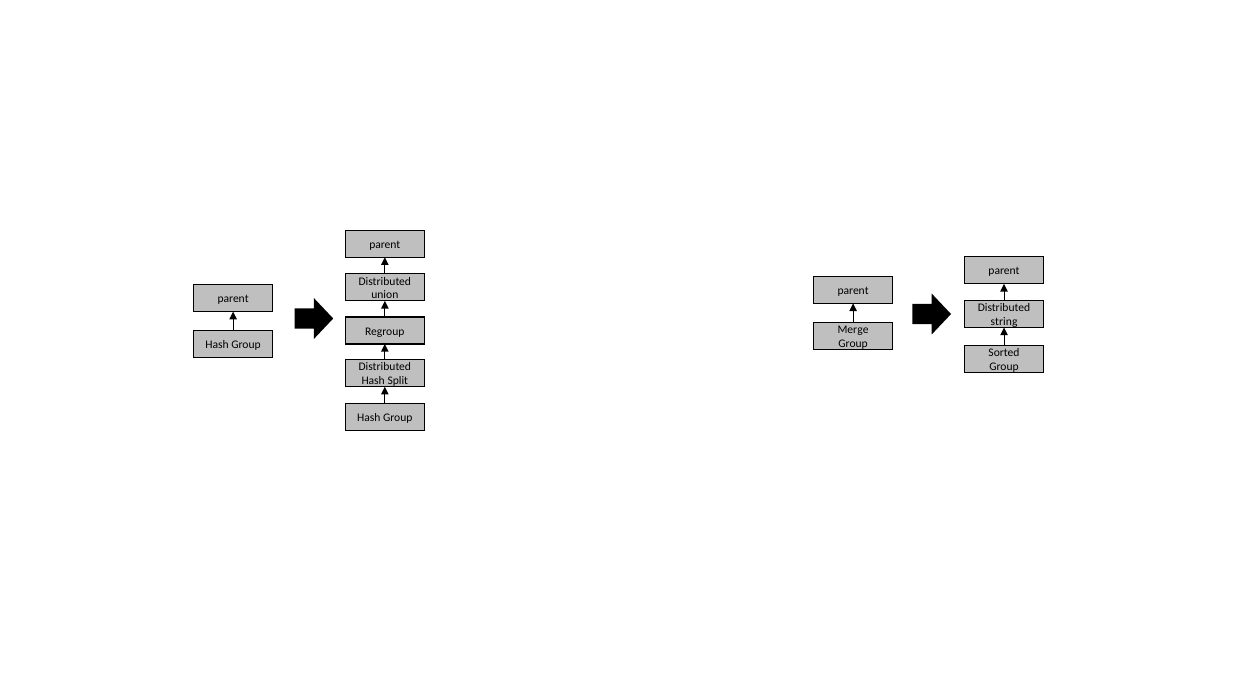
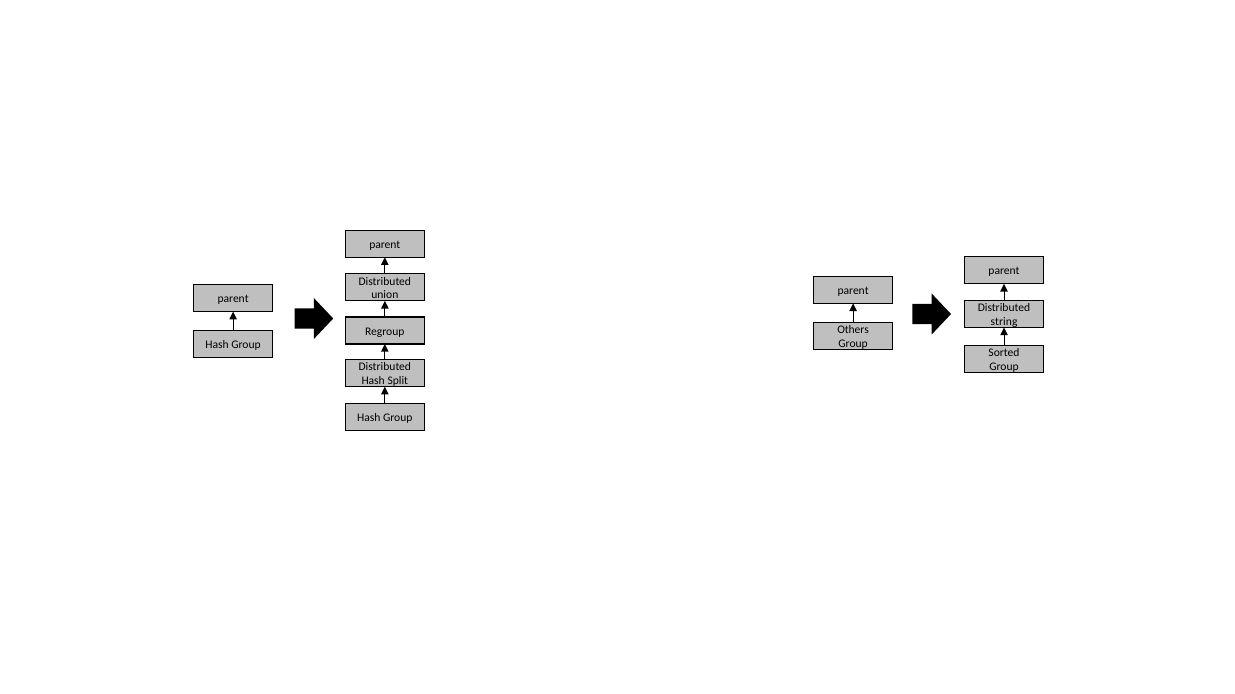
Merge: Merge -> Others (853, 330)
